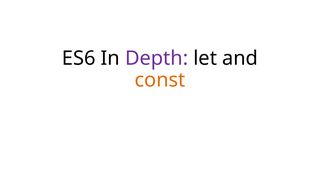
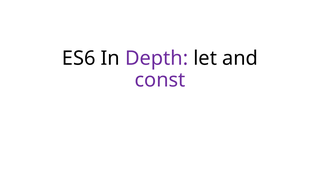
const colour: orange -> purple (160, 80)
